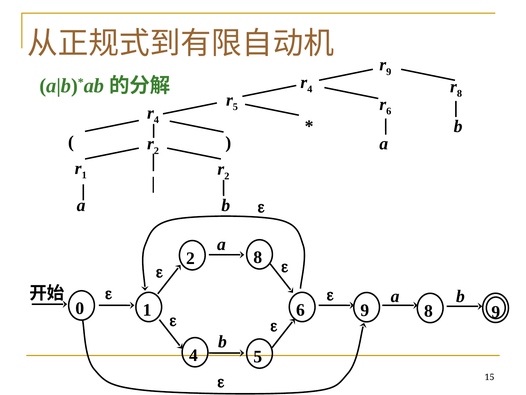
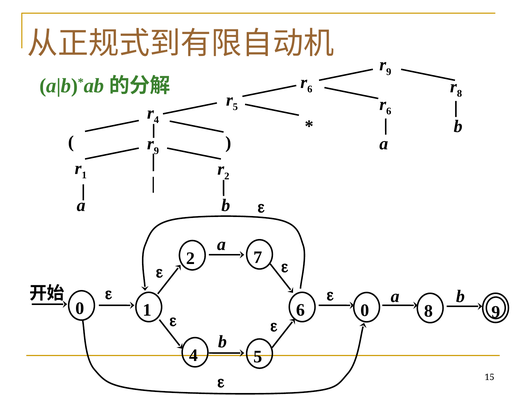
4: 4 -> 6 (310, 89)
2: 2 -> 9 (156, 150)
2 8: 8 -> 7 (258, 257)
6 9: 9 -> 0 (365, 310)
